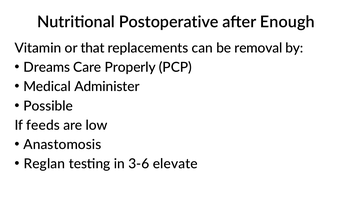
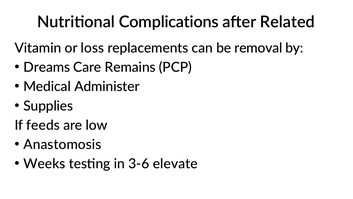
Postoperative: Postoperative -> Complications (169, 22)
Enough: Enough -> Related (287, 22)
that: that -> loss (92, 48)
Properly: Properly -> Remains (130, 67)
Possible: Possible -> Supplies (48, 106)
Reglan: Reglan -> Weeks (44, 163)
